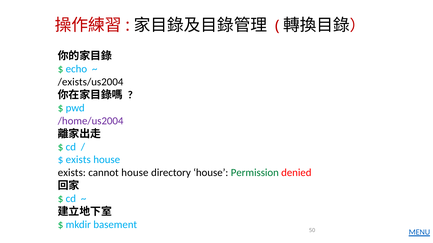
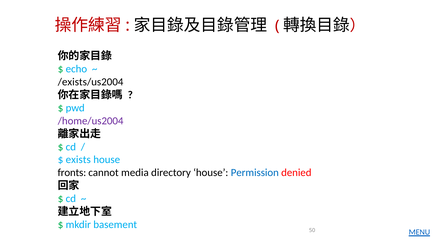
exists: exists -> fronts (72, 173)
cannot house: house -> media (135, 173)
Permission colour: green -> blue (255, 173)
